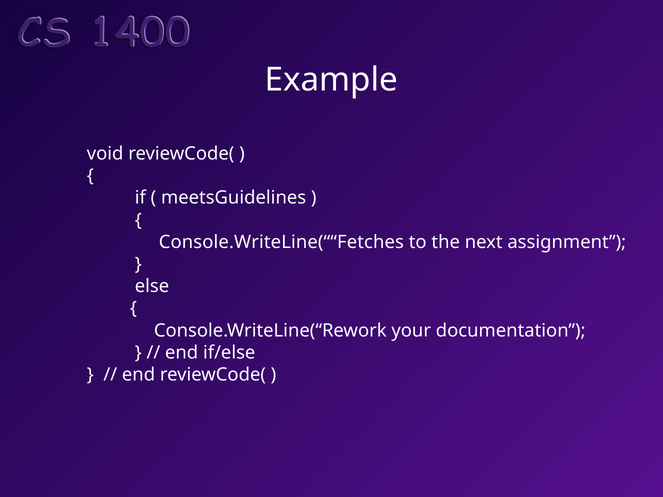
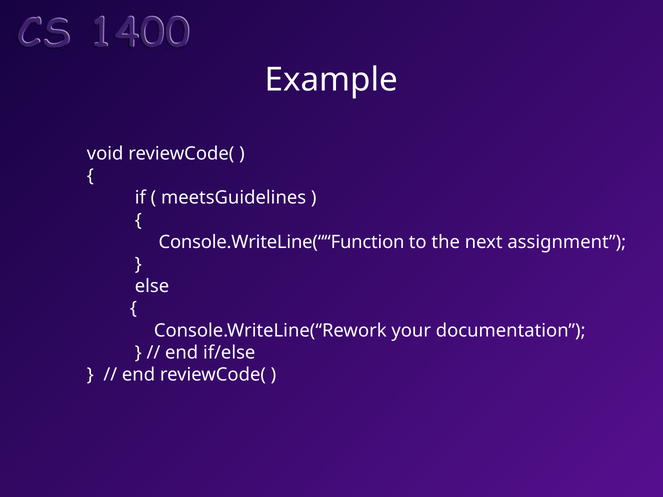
Console.WriteLine(““Fetches: Console.WriteLine(““Fetches -> Console.WriteLine(““Function (282, 242)
